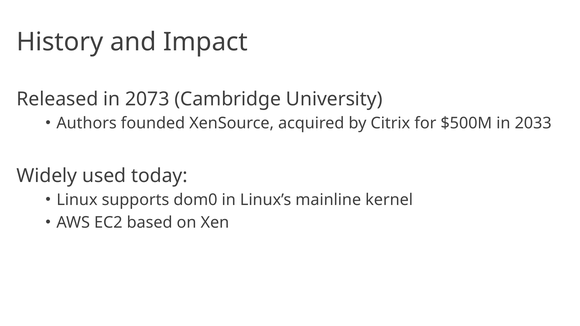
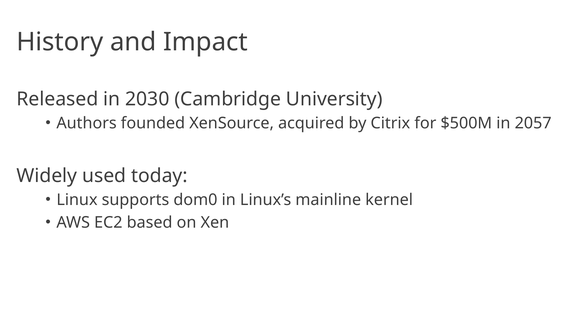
2073: 2073 -> 2030 (147, 99)
2033: 2033 -> 2057 (533, 123)
